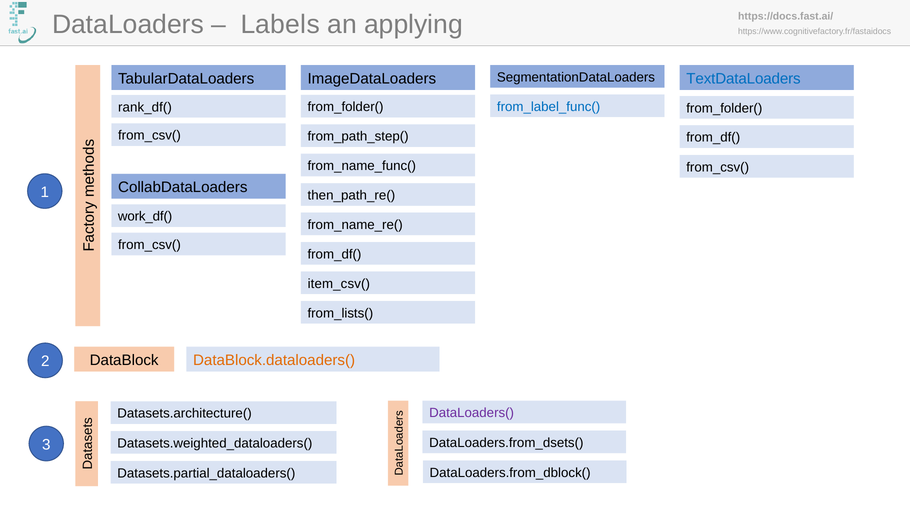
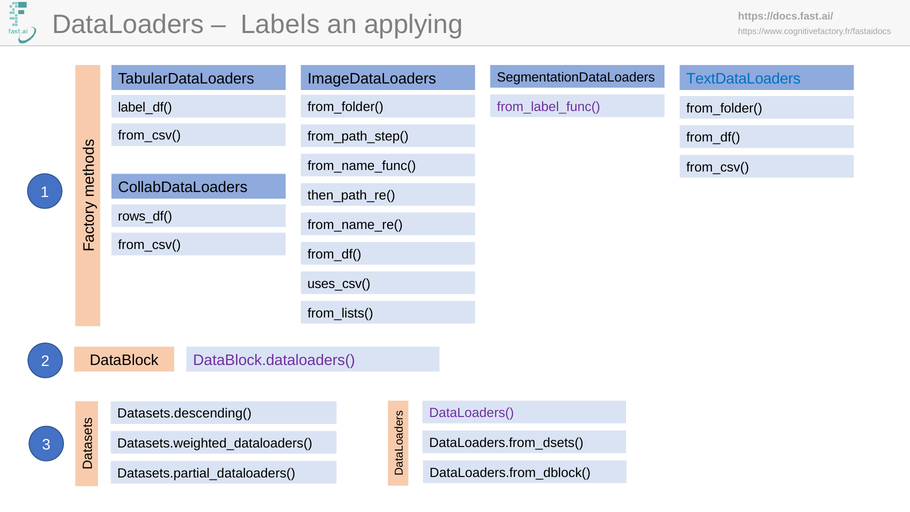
from_label_func( colour: blue -> purple (549, 107)
rank_df(: rank_df( -> label_df( (145, 107)
work_df(: work_df( -> rows_df( (145, 216)
item_csv(: item_csv( -> uses_csv( (339, 284)
DataBlock.dataloaders( colour: orange -> purple (274, 360)
Datasets.architecture(: Datasets.architecture( -> Datasets.descending( (185, 413)
